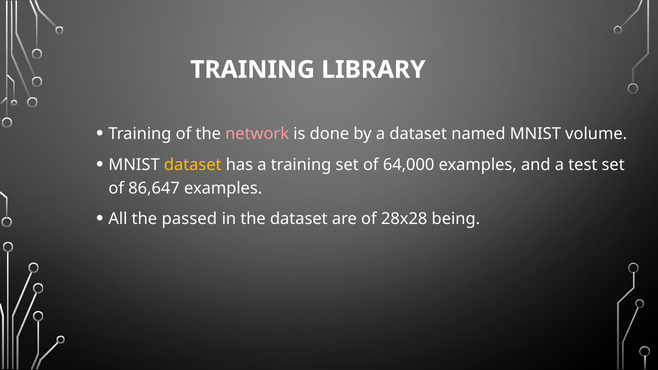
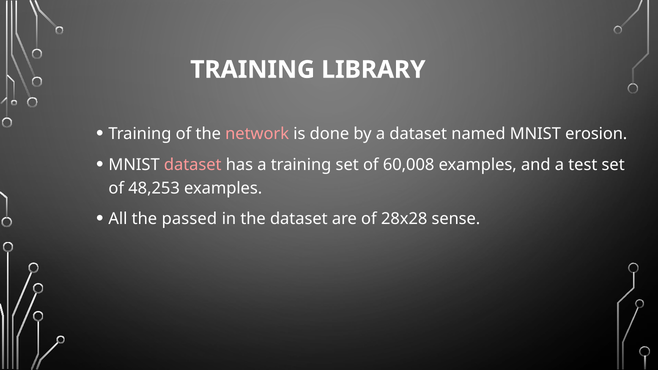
volume: volume -> erosion (596, 134)
dataset colour: yellow -> pink (193, 165)
64,000: 64,000 -> 60,008 (409, 165)
86,647: 86,647 -> 48,253 (154, 188)
being: being -> sense (456, 219)
